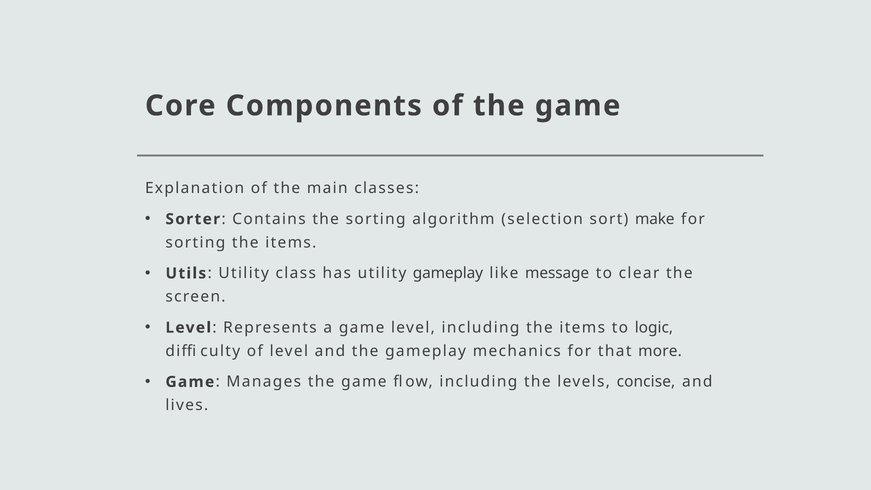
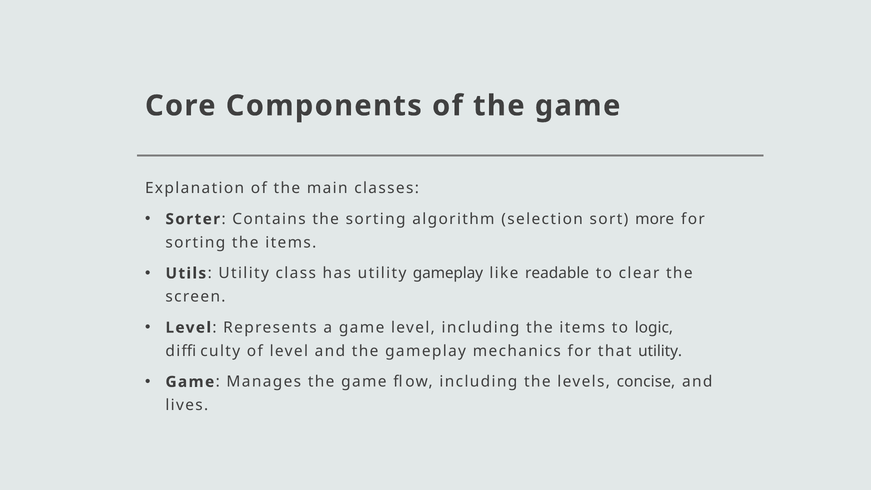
make: make -> more (655, 219)
message: message -> readable (557, 273)
that more: more -> utility (660, 351)
